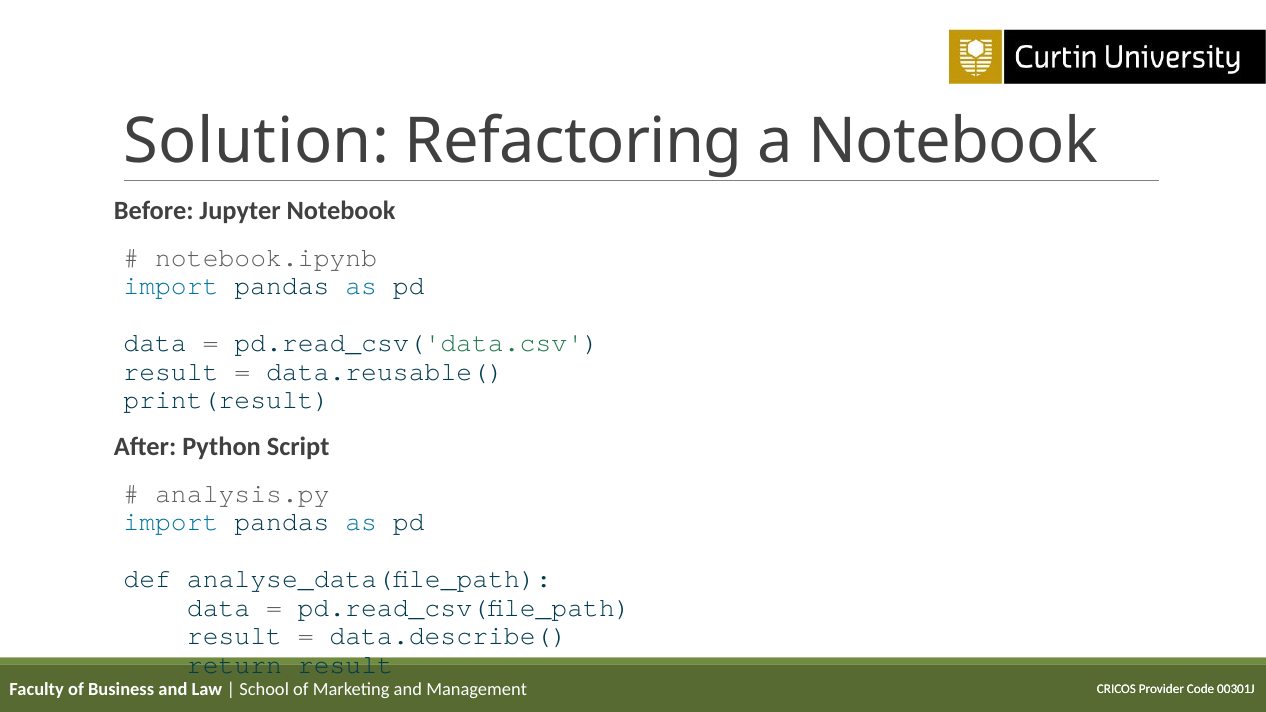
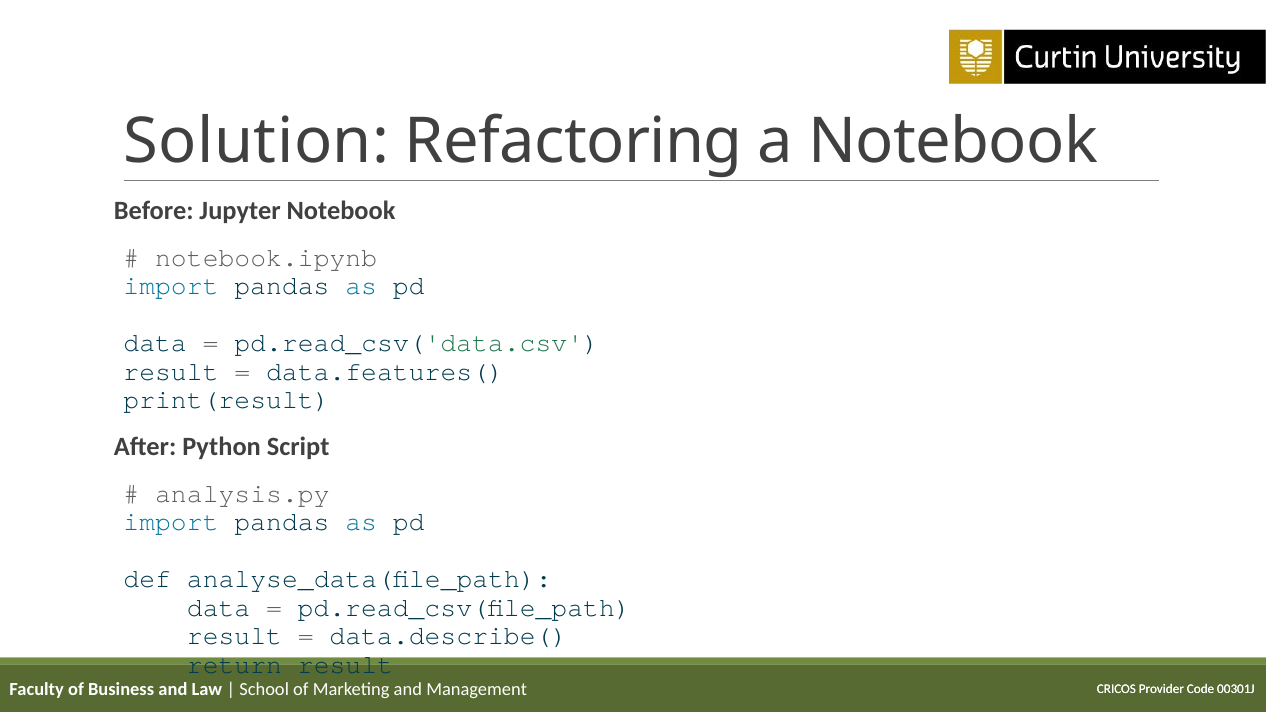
data.reusable(: data.reusable( -> data.features( (385, 371)
